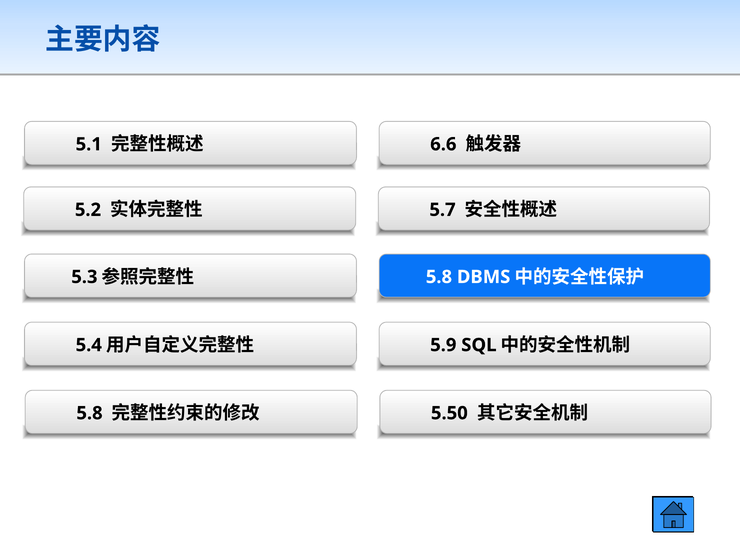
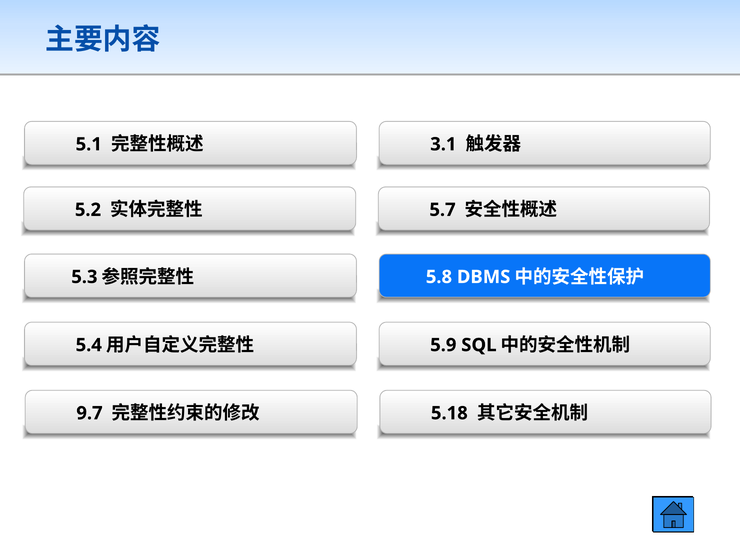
6.6: 6.6 -> 3.1 (443, 144)
5.8: 5.8 -> 9.7 (90, 413)
5.50: 5.50 -> 5.18 (449, 413)
